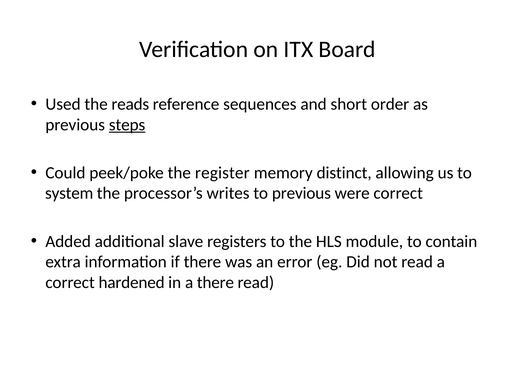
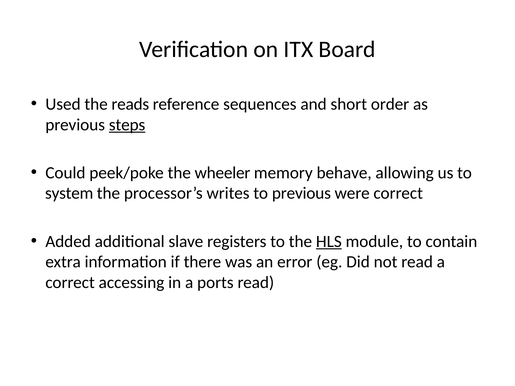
register: register -> wheeler (223, 173)
distinct: distinct -> behave (344, 173)
HLS underline: none -> present (329, 242)
hardened: hardened -> accessing (131, 283)
a there: there -> ports (215, 283)
